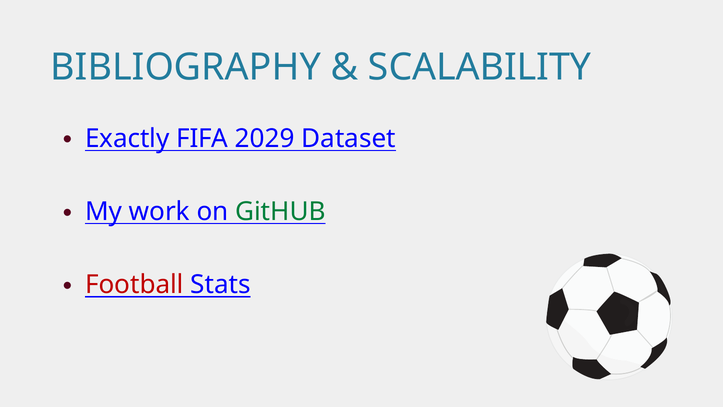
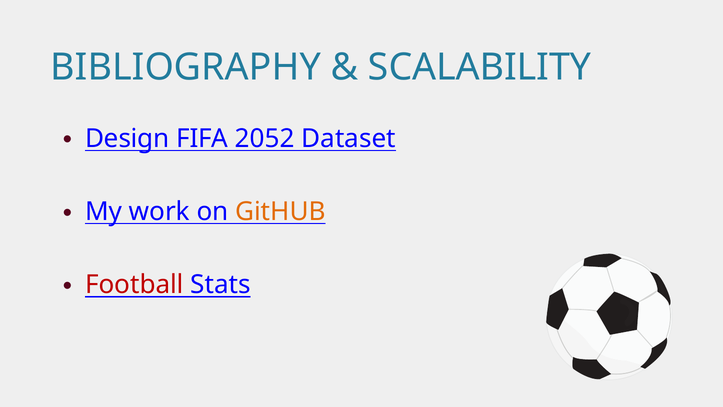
Exactly: Exactly -> Design (127, 138)
2029: 2029 -> 2052 (265, 138)
GitHUB colour: green -> orange (280, 212)
